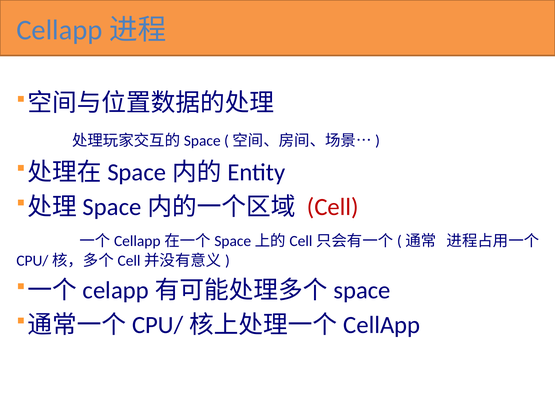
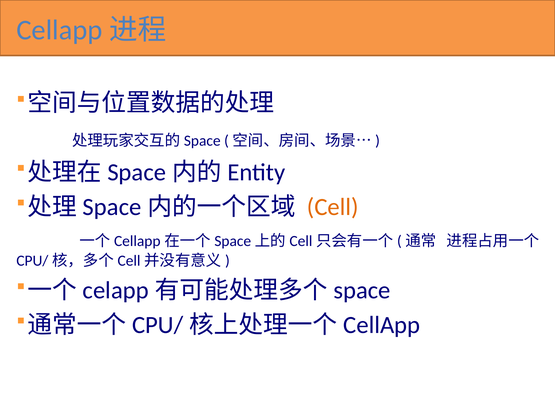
Cell colour: red -> orange (333, 207)
